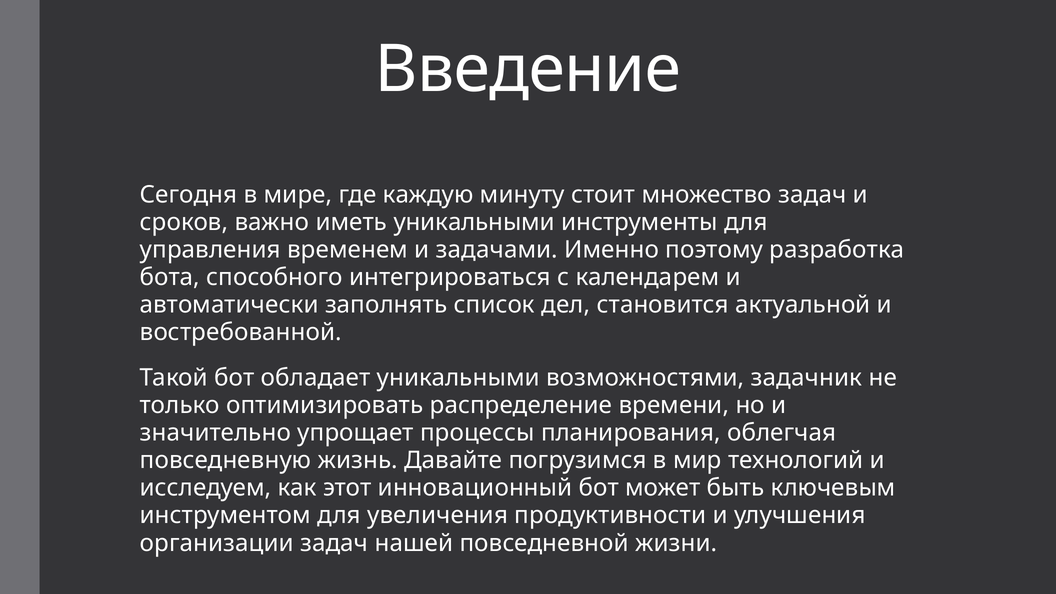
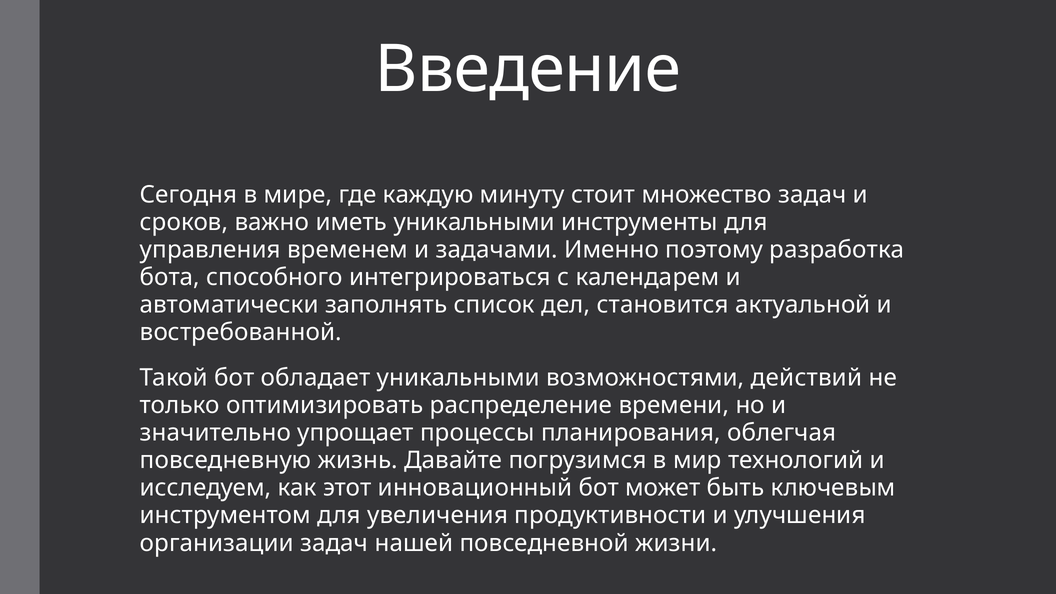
задачник: задачник -> действий (807, 378)
